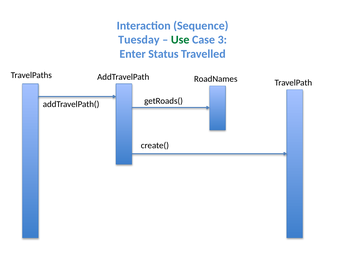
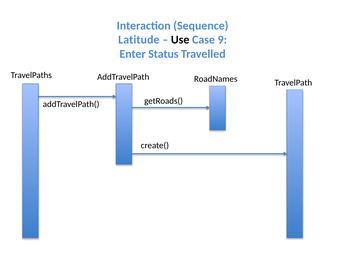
Tuesday: Tuesday -> Latitude (139, 40)
Use colour: green -> black (180, 40)
3: 3 -> 9 (222, 40)
